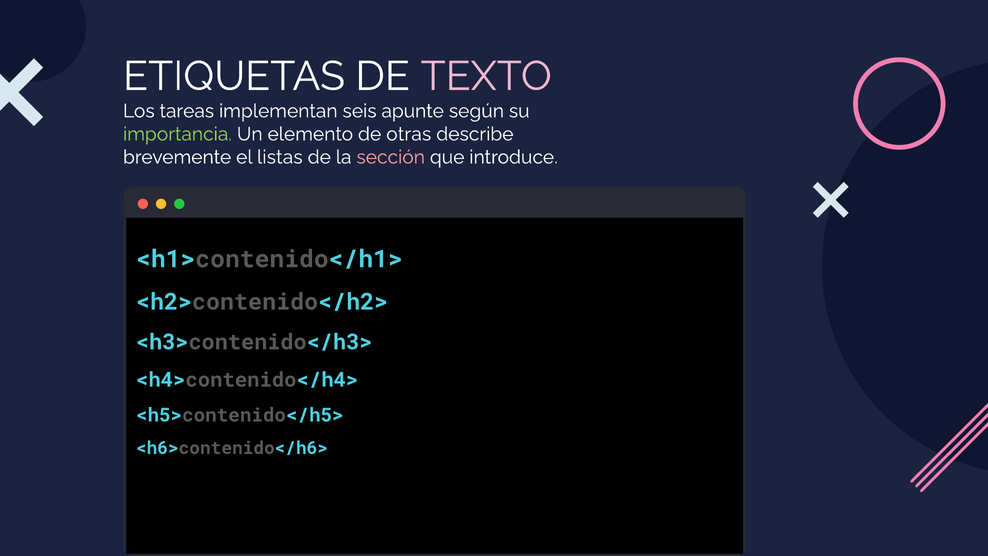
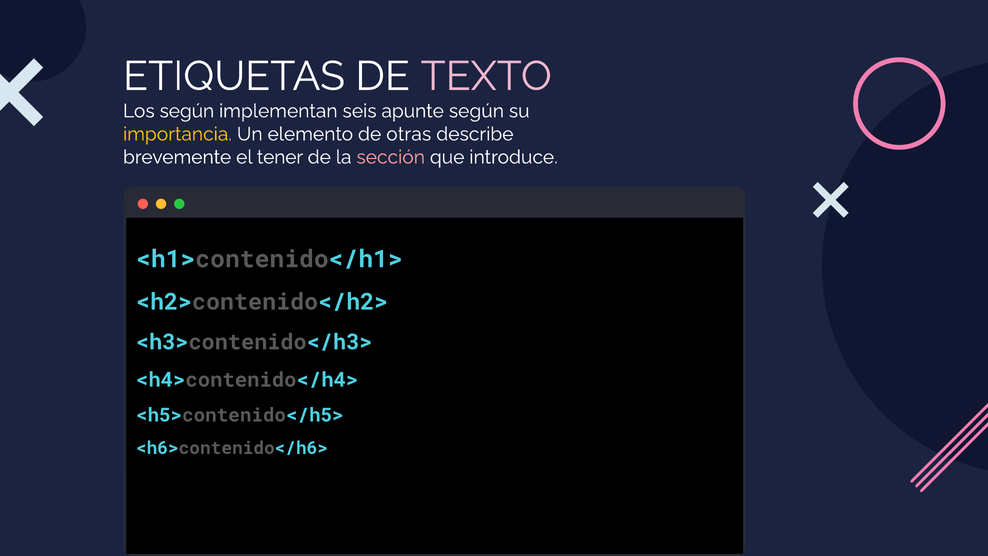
Los tareas: tareas -> según (187, 111)
importancia colour: light green -> yellow (177, 134)
listas: listas -> tener (280, 157)
